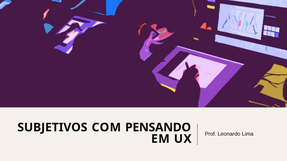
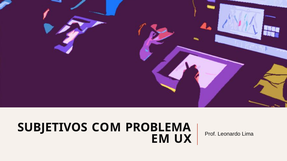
PENSANDO: PENSANDO -> PROBLEMA (158, 128)
